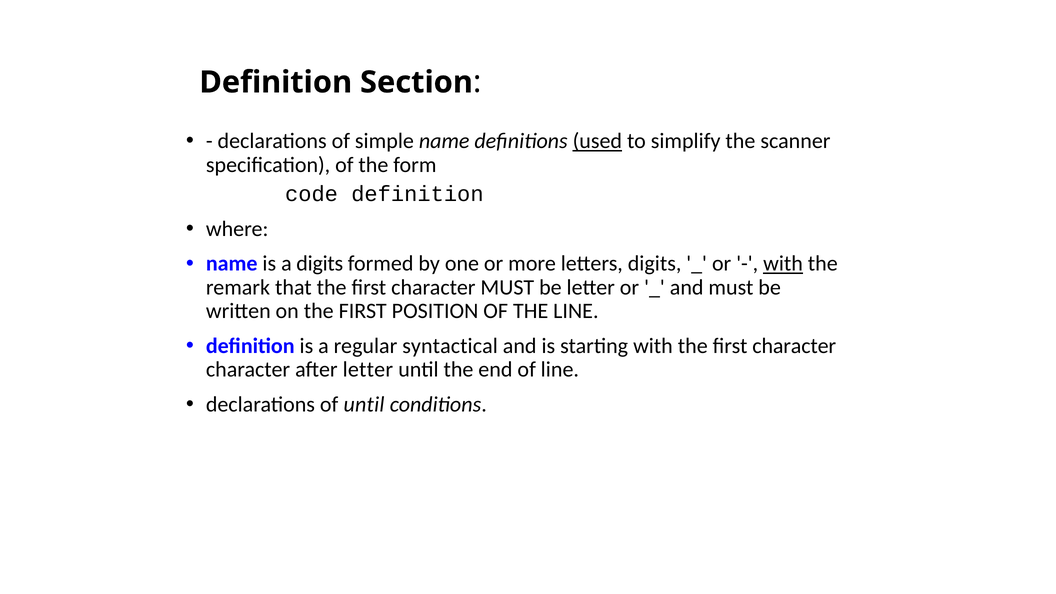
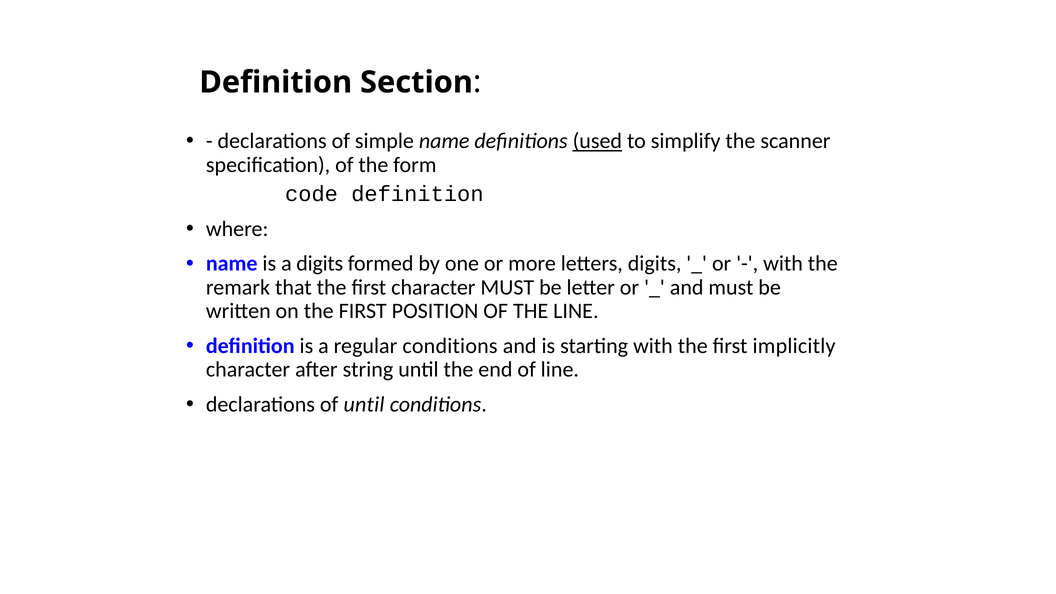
with underline: present -> none (783, 264)
regular syntactical: syntactical -> conditions (450, 346)
with the first character: character -> implicitly (794, 346)
after letter: letter -> string (368, 370)
